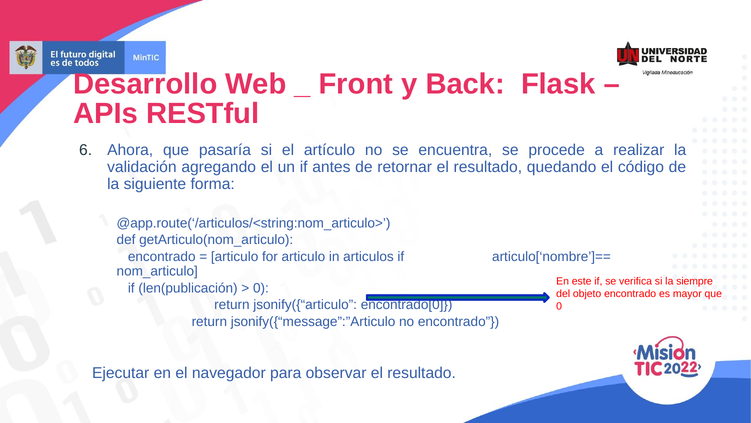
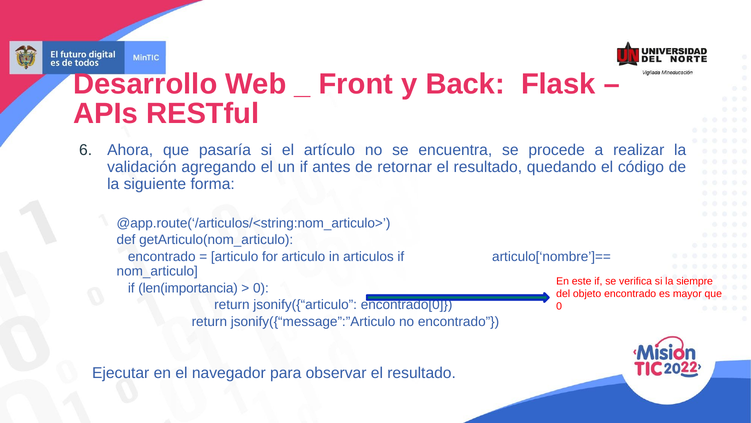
len(publicación: len(publicación -> len(importancia (188, 288)
